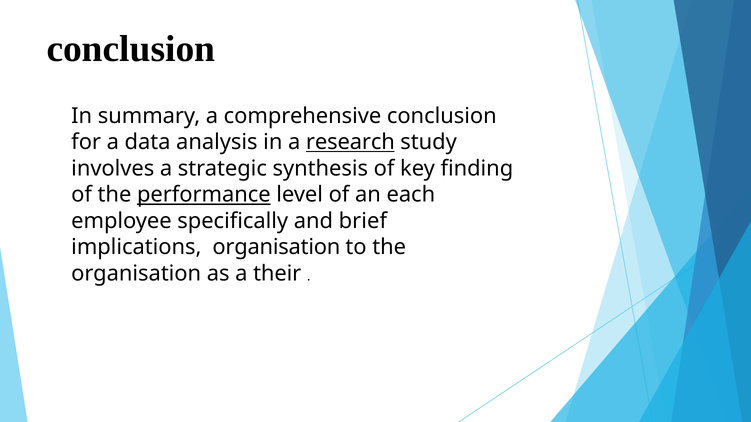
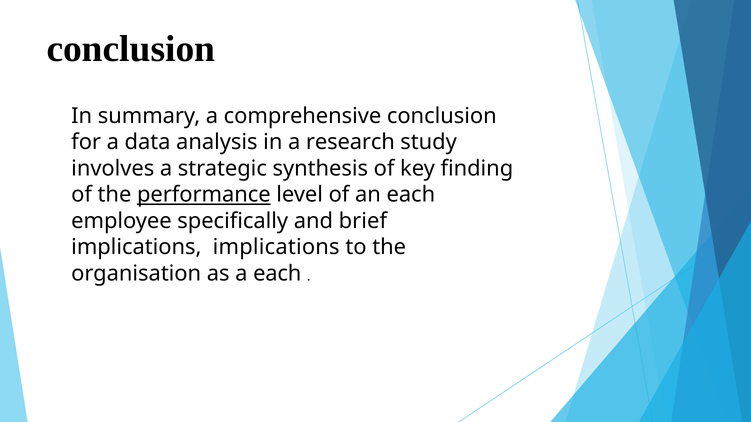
research underline: present -> none (350, 142)
implications organisation: organisation -> implications (276, 247)
a their: their -> each (277, 274)
